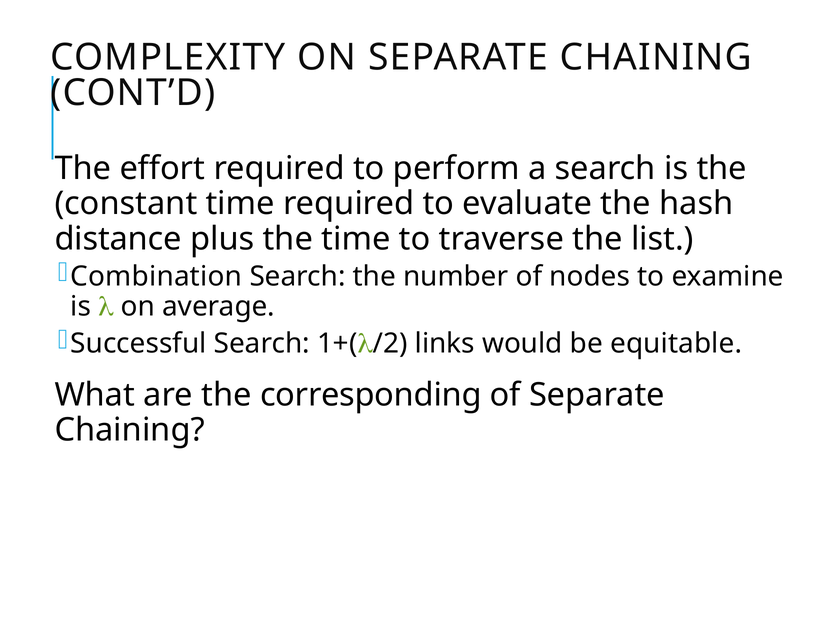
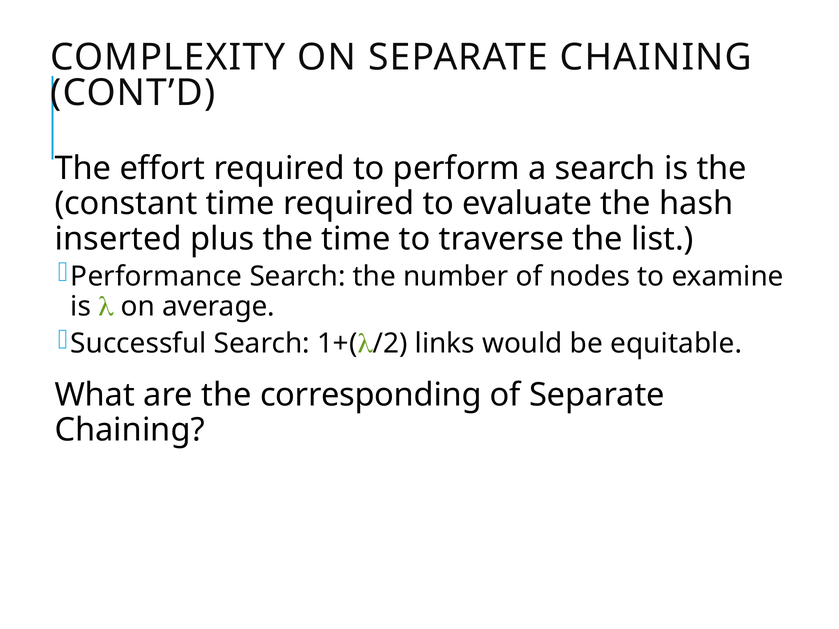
distance: distance -> inserted (118, 239)
Combination: Combination -> Performance (156, 276)
